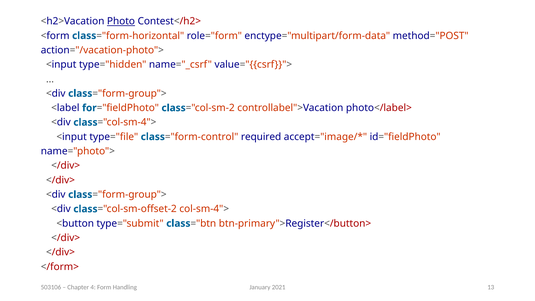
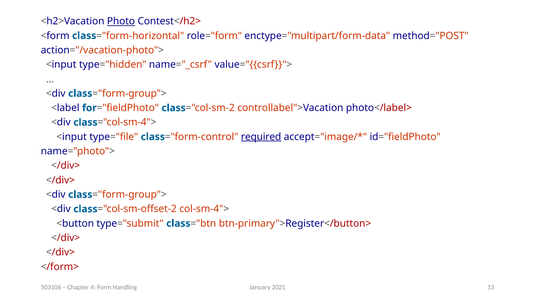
required underline: none -> present (261, 137)
